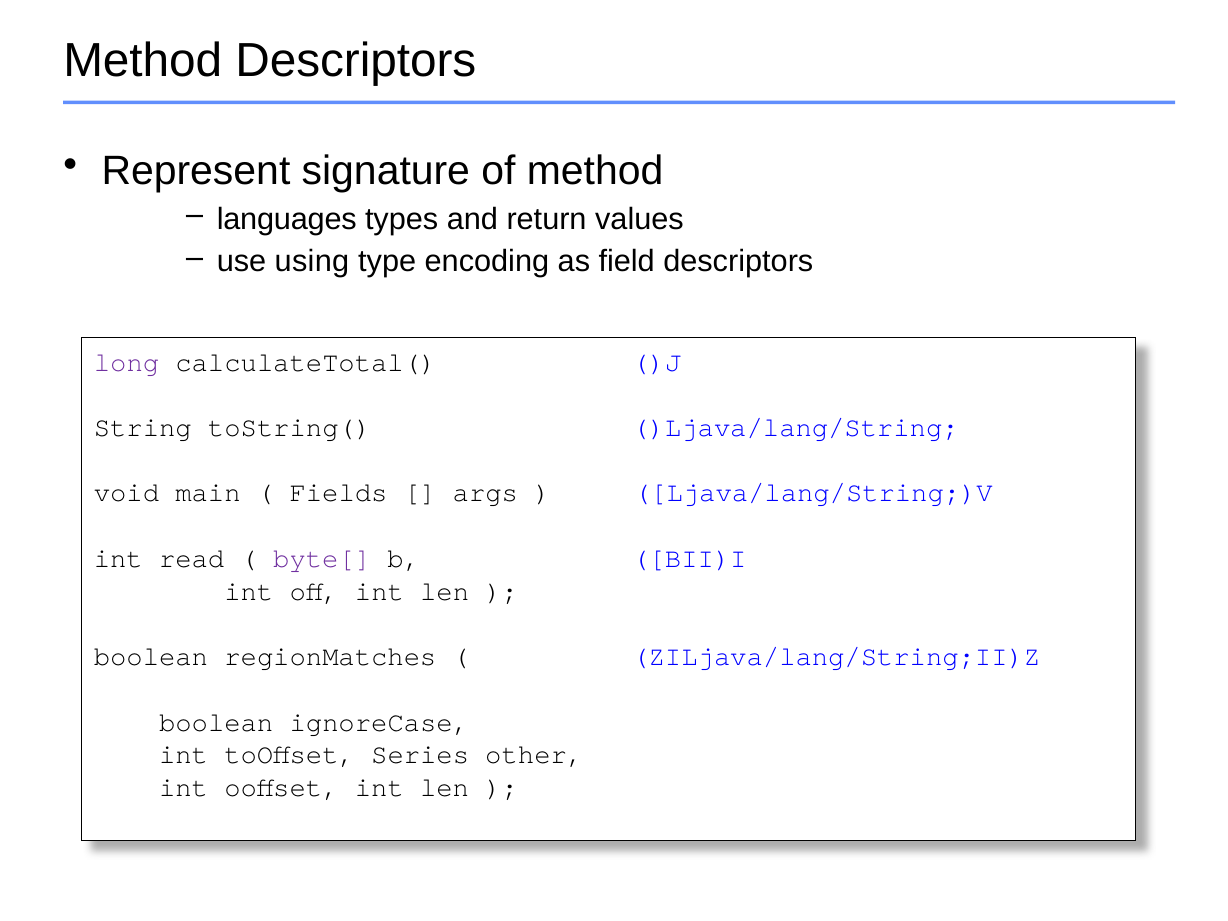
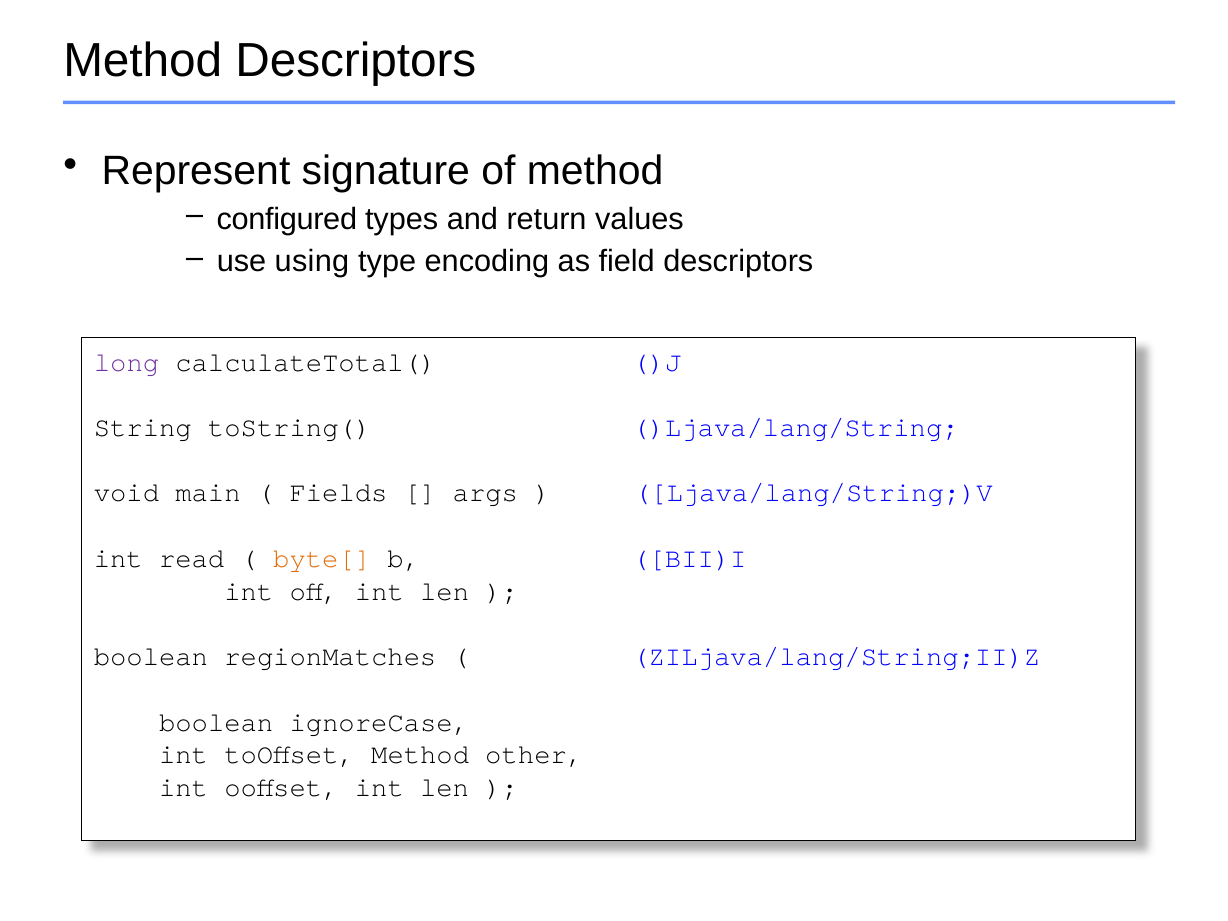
languages: languages -> configured (287, 219)
byte[ colour: purple -> orange (322, 558)
toOffset Series: Series -> Method (420, 755)
